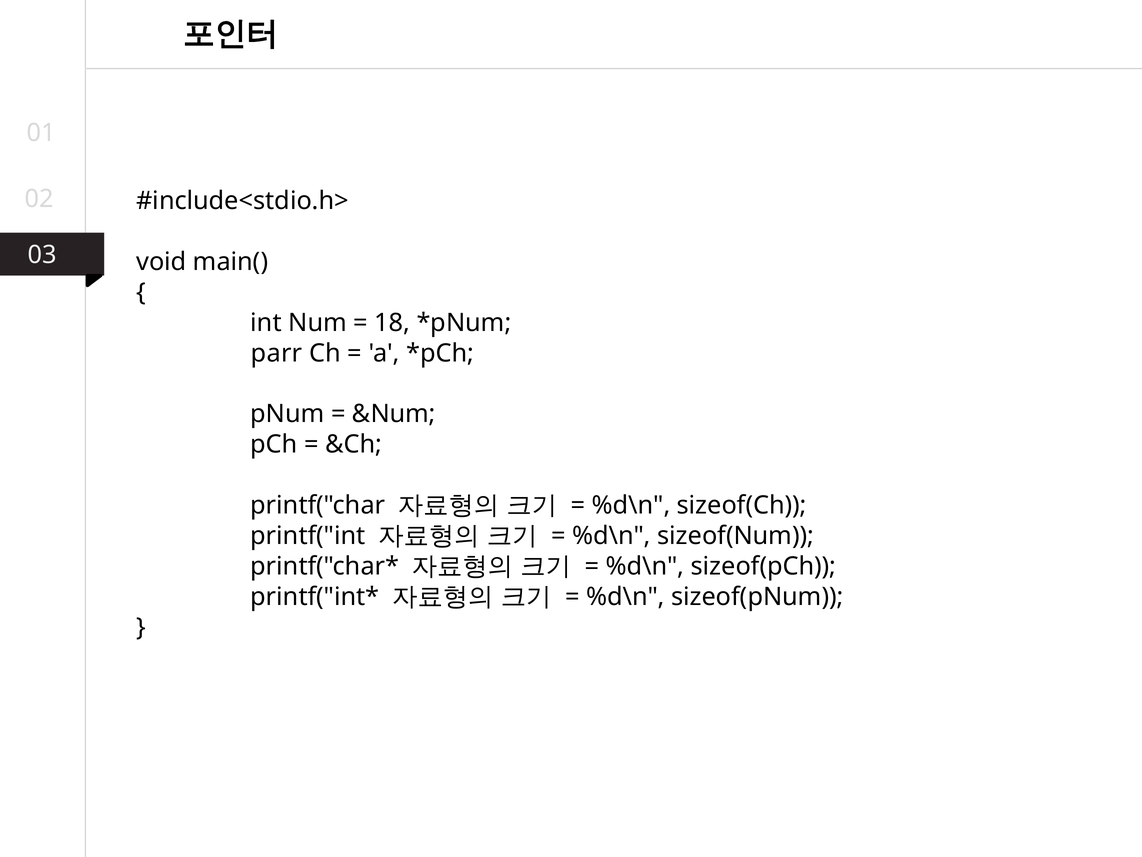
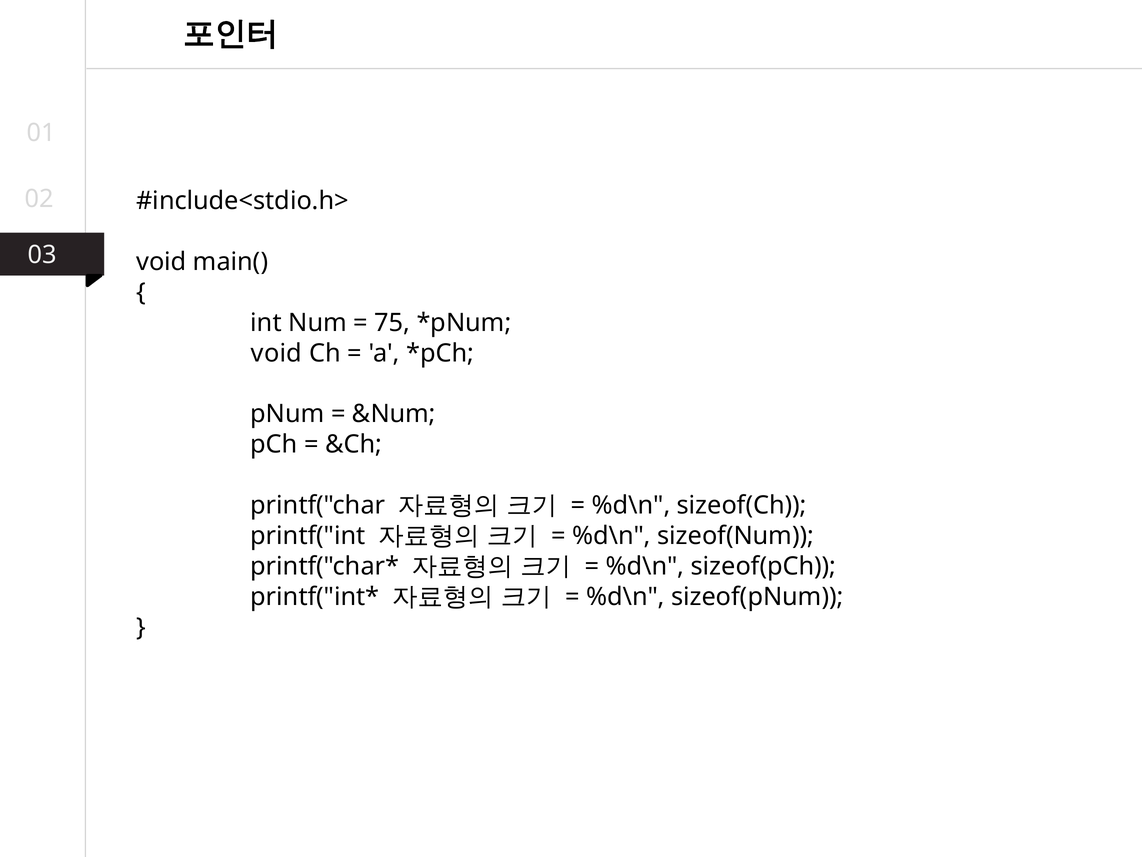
18: 18 -> 75 (392, 322)
parr: parr -> void (276, 353)
